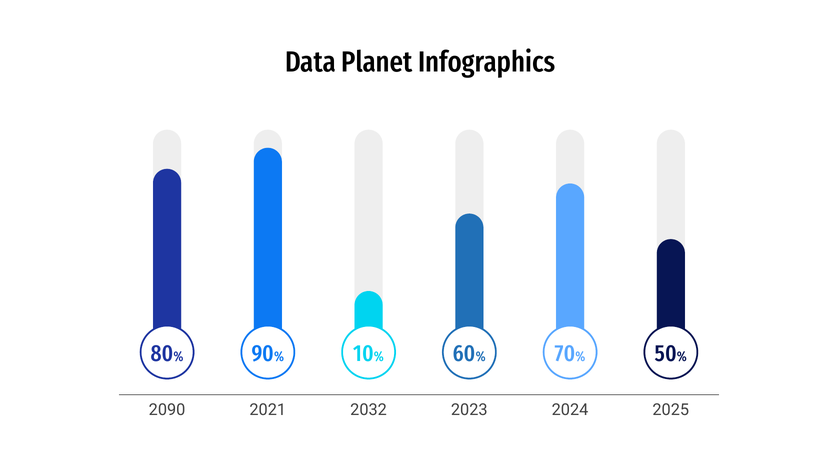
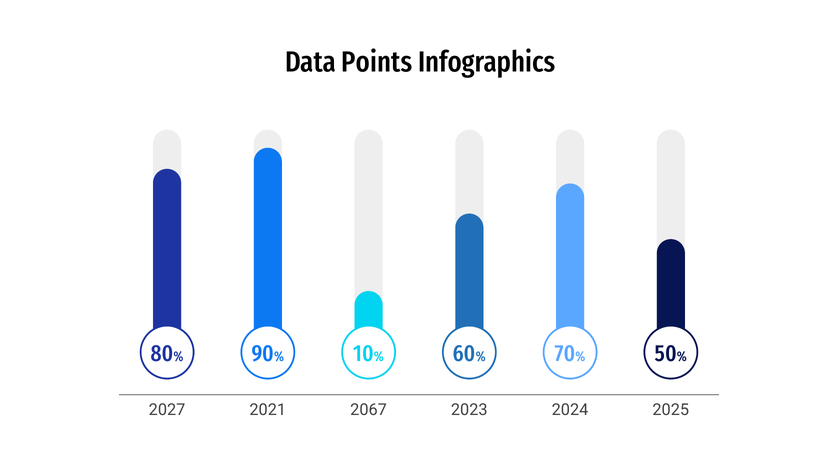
Planet: Planet -> Points (377, 62)
2090: 2090 -> 2027 (167, 410)
2032: 2032 -> 2067 (369, 410)
